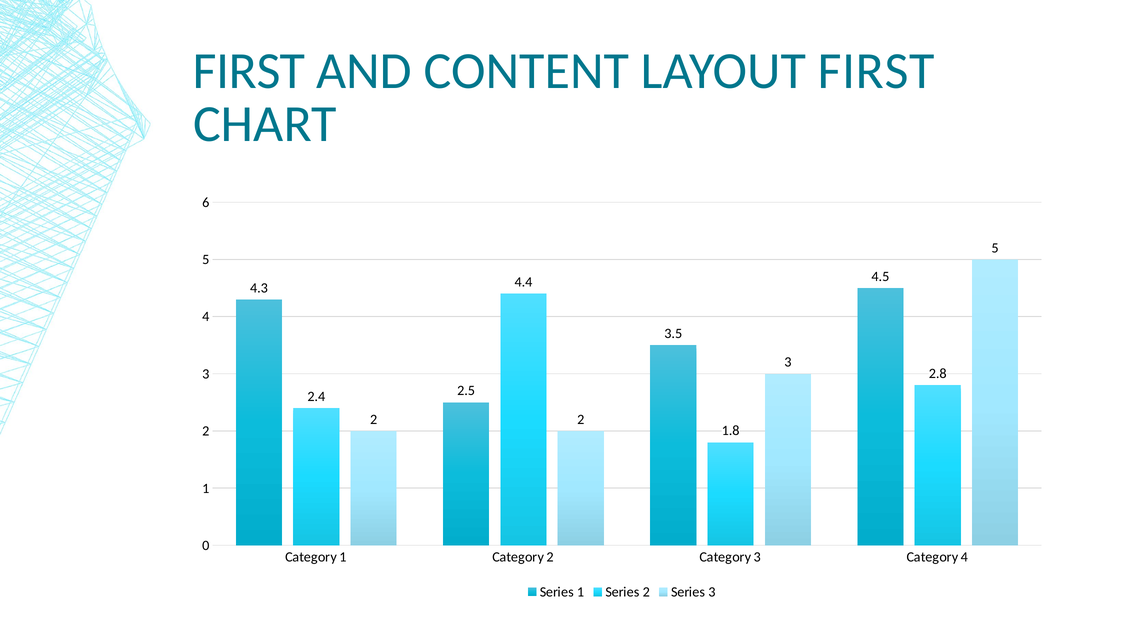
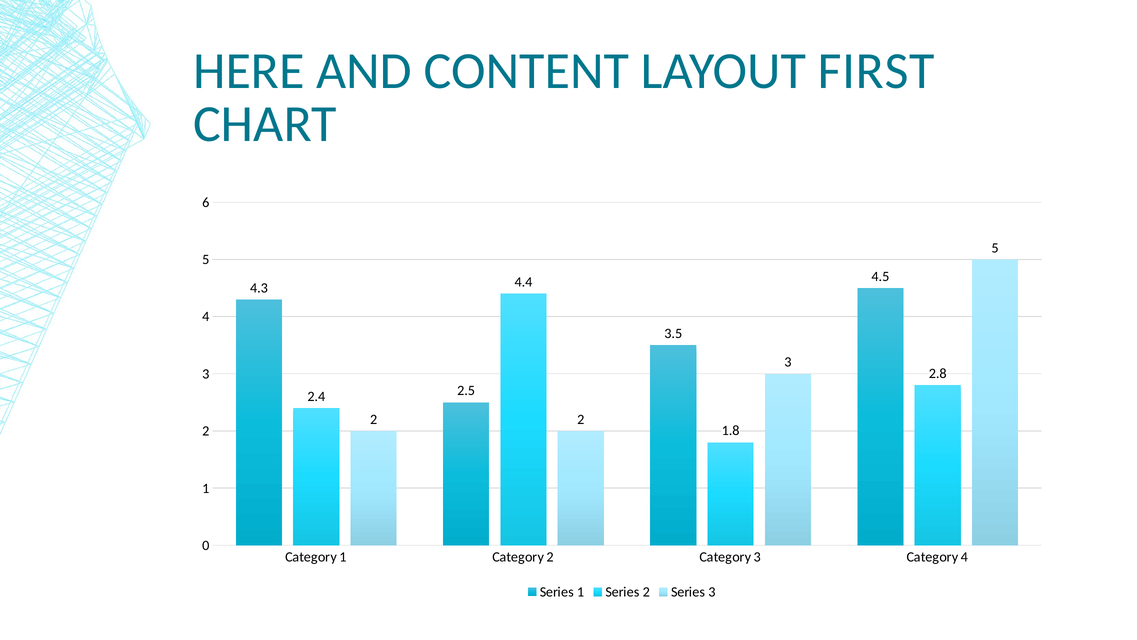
FIRST: FIRST -> HERE (249, 71)
